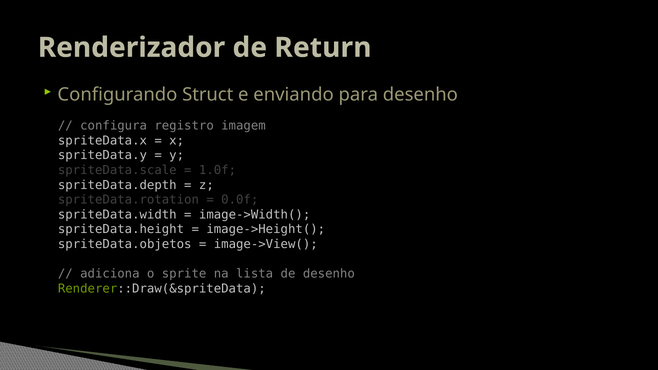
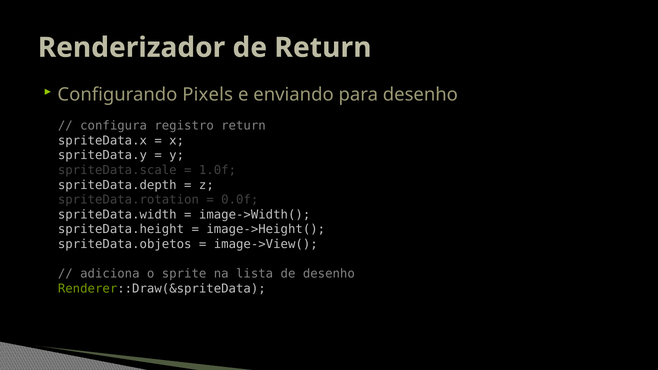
Struct: Struct -> Pixels (208, 95)
registro imagem: imagem -> return (243, 126)
